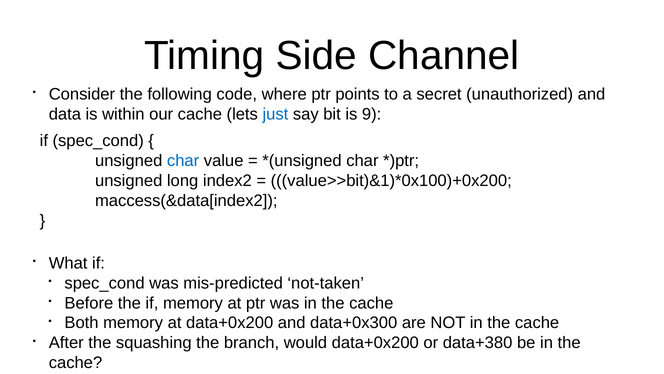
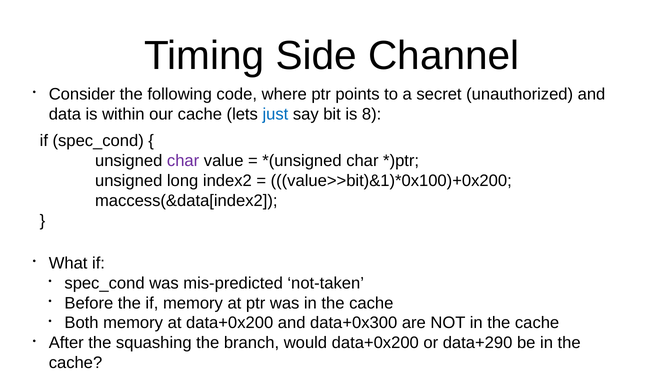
9: 9 -> 8 (372, 114)
char colour: blue -> purple (183, 160)
data+380: data+380 -> data+290 (478, 342)
